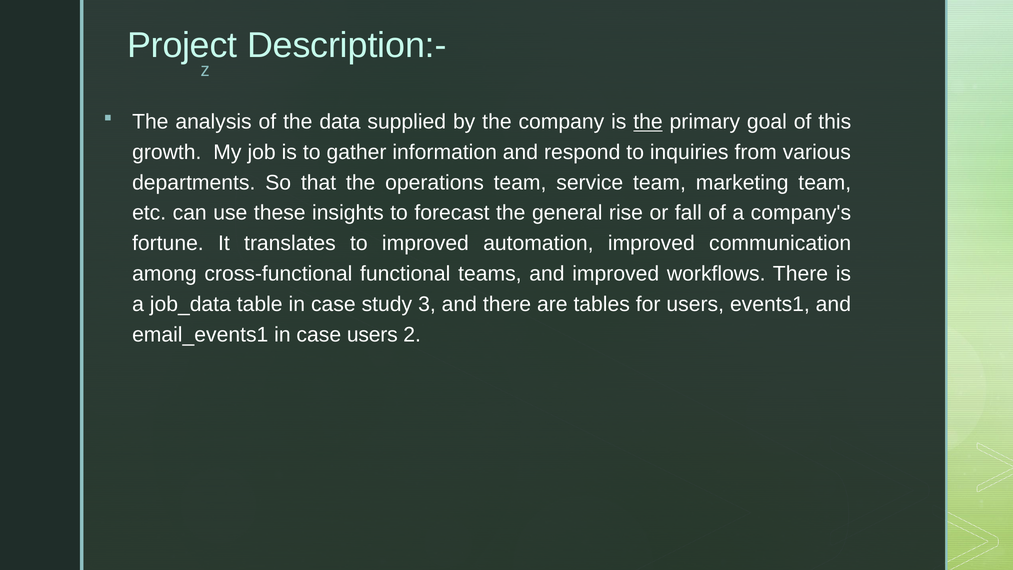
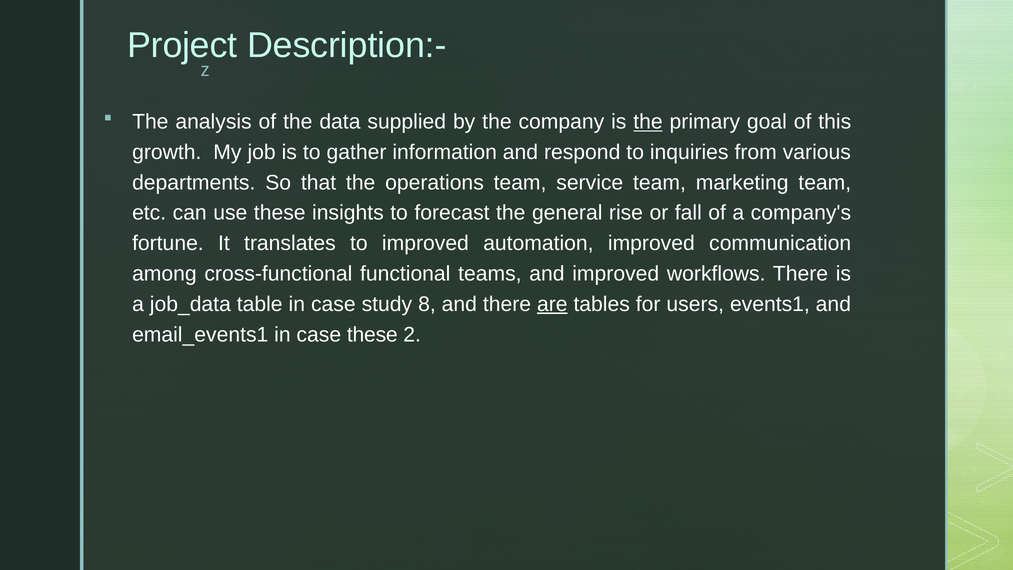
3: 3 -> 8 (427, 304)
are underline: none -> present (552, 304)
case users: users -> these (372, 334)
